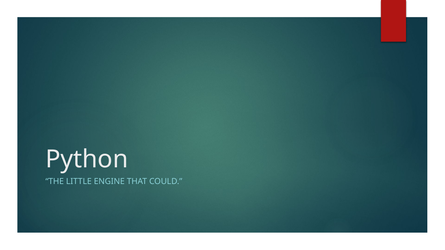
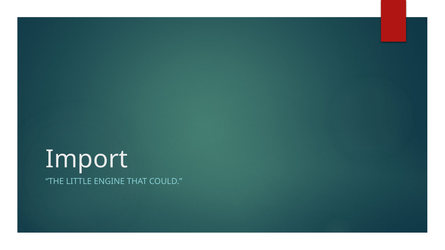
Python: Python -> Import (87, 159)
